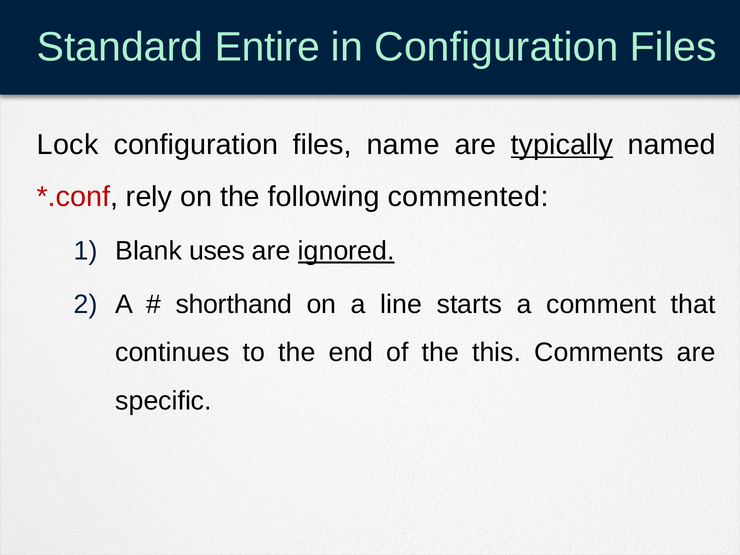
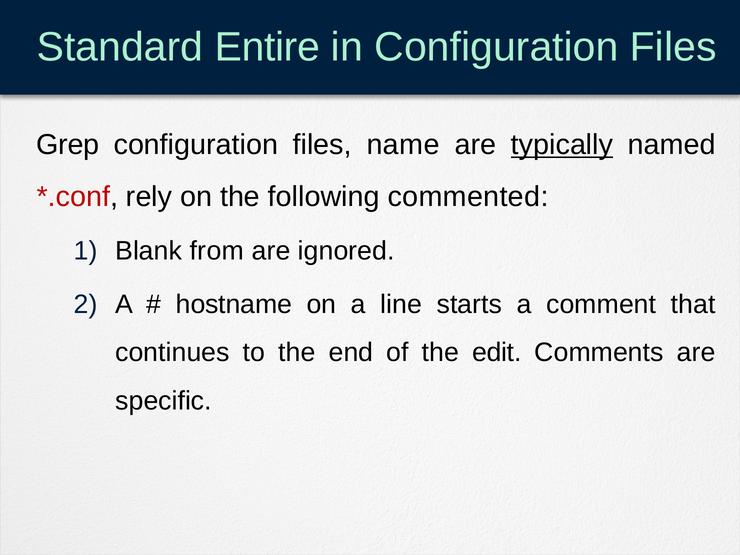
Lock: Lock -> Grep (68, 145)
uses: uses -> from (217, 251)
ignored underline: present -> none (346, 251)
shorthand: shorthand -> hostname (234, 304)
this: this -> edit (497, 353)
